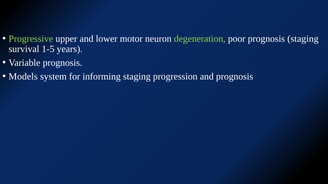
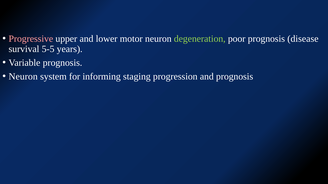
Progressive colour: light green -> pink (31, 39)
prognosis staging: staging -> disease (303, 39)
1-5: 1-5 -> 5-5 (48, 49)
Models: Models -> Neuron (23, 77)
